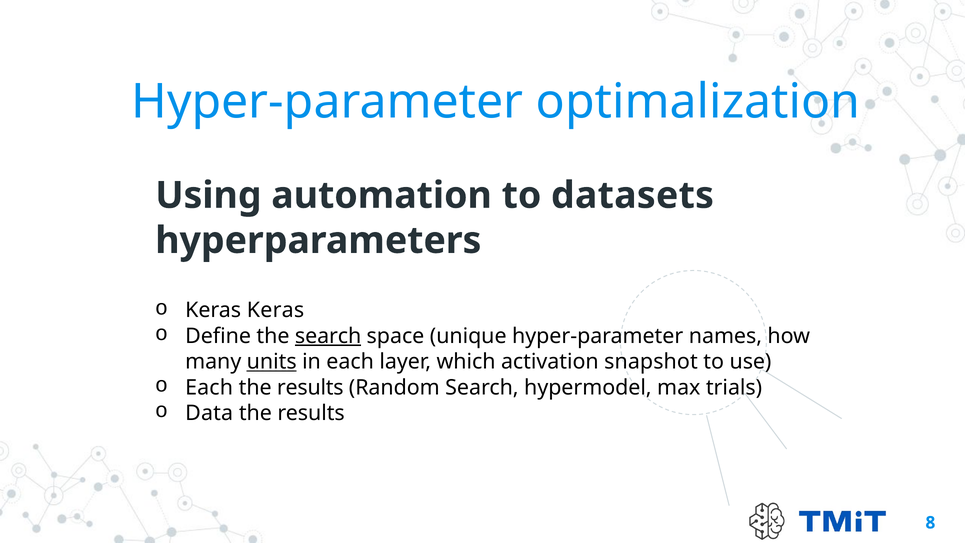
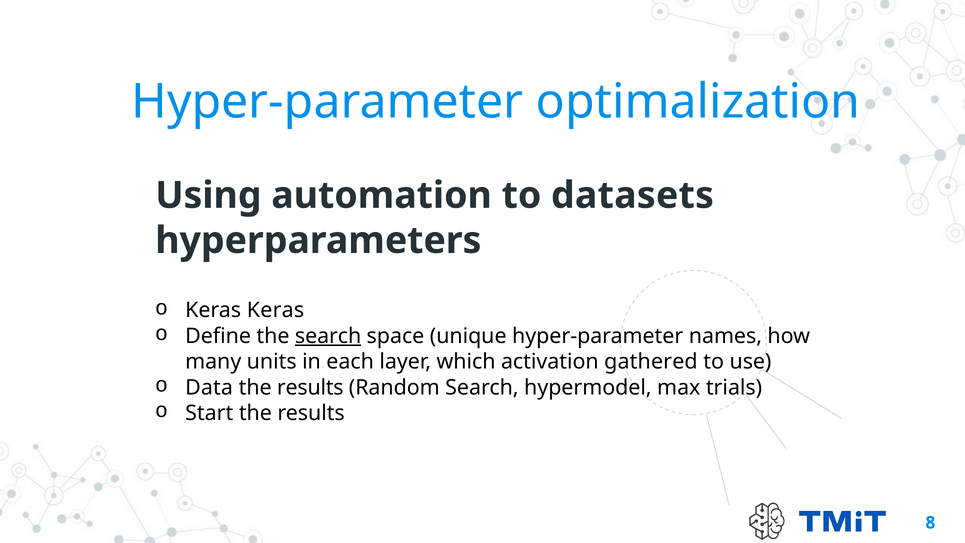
units underline: present -> none (272, 362)
snapshot: snapshot -> gathered (651, 362)
Each: Each -> Data (209, 387)
Data: Data -> Start (209, 413)
